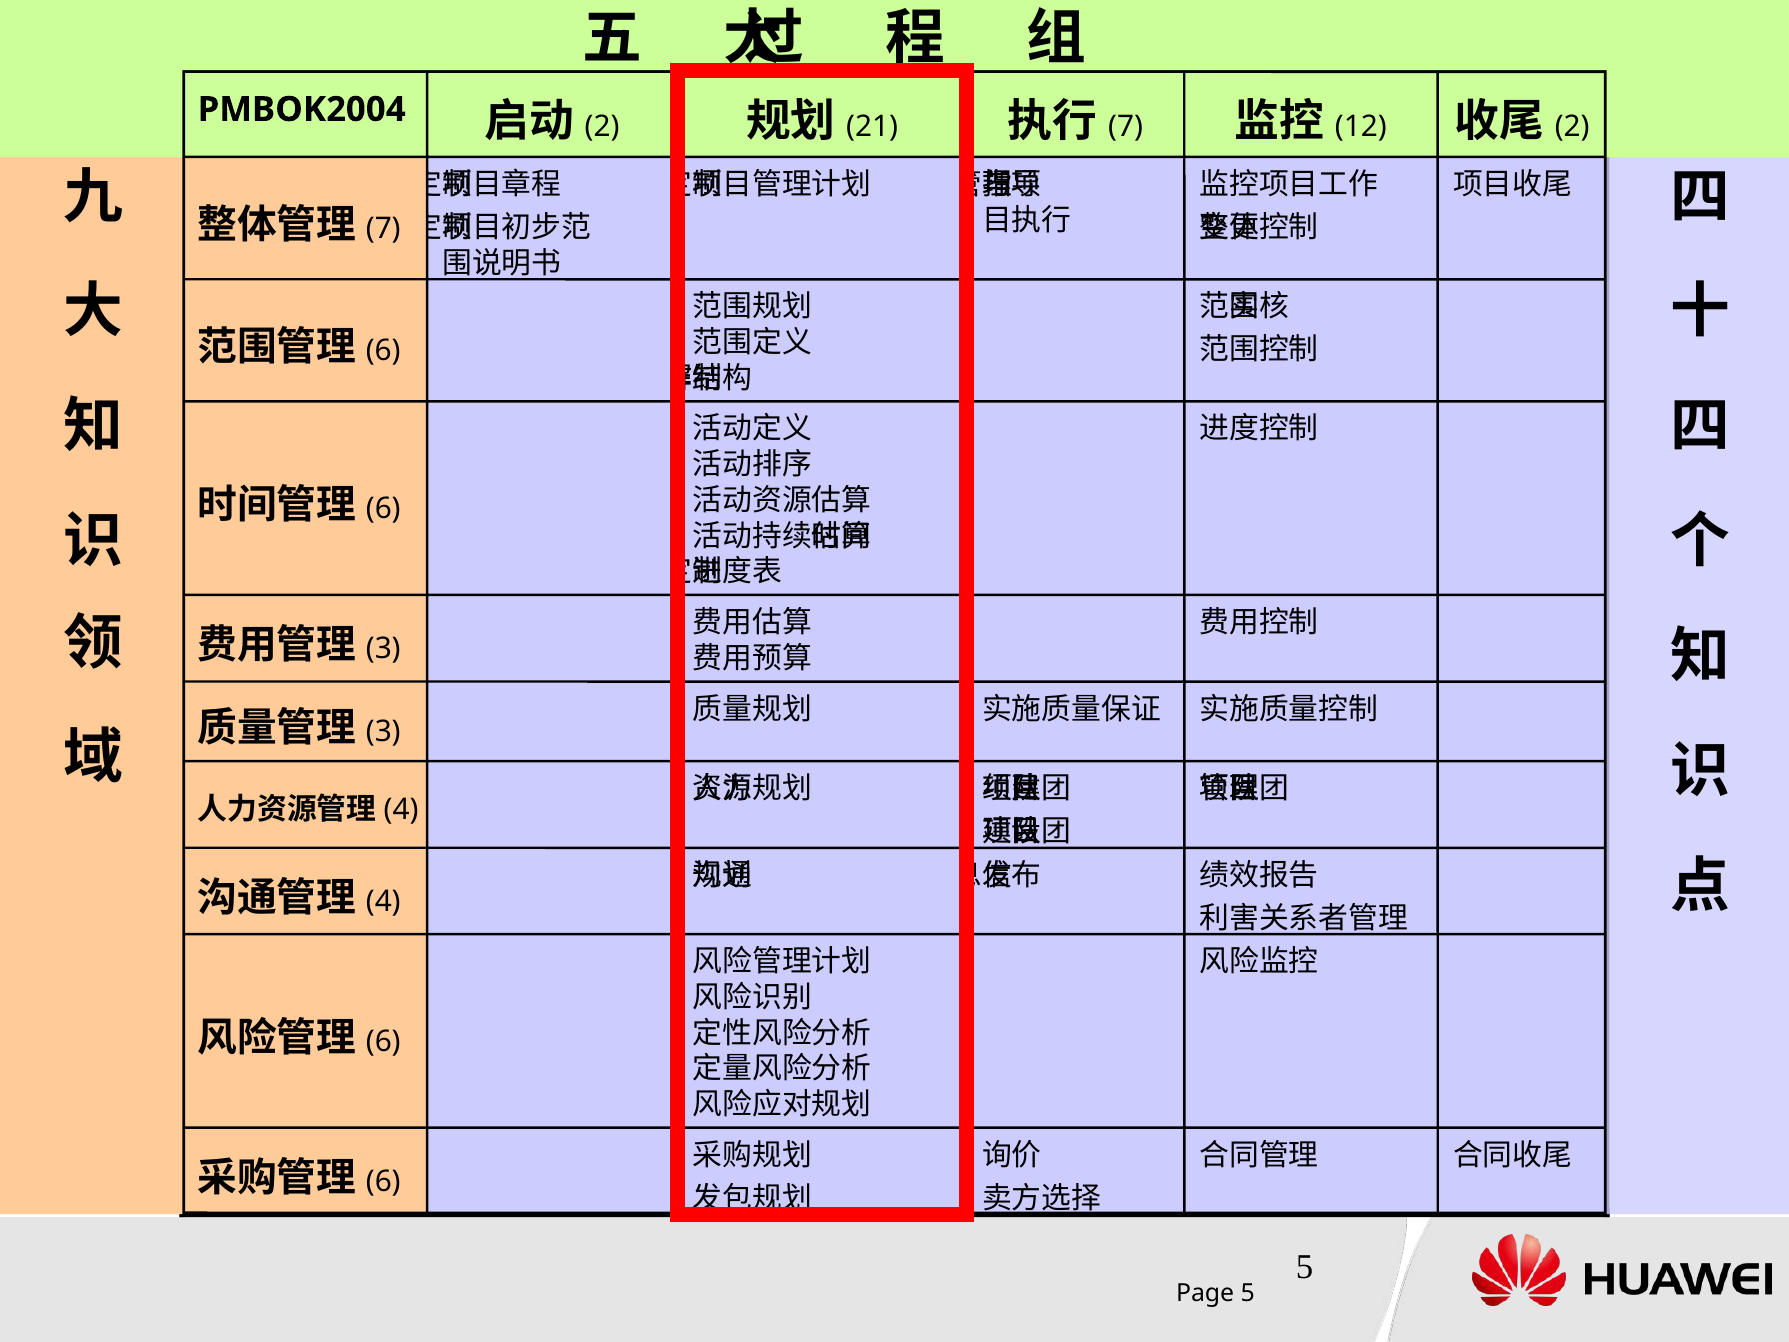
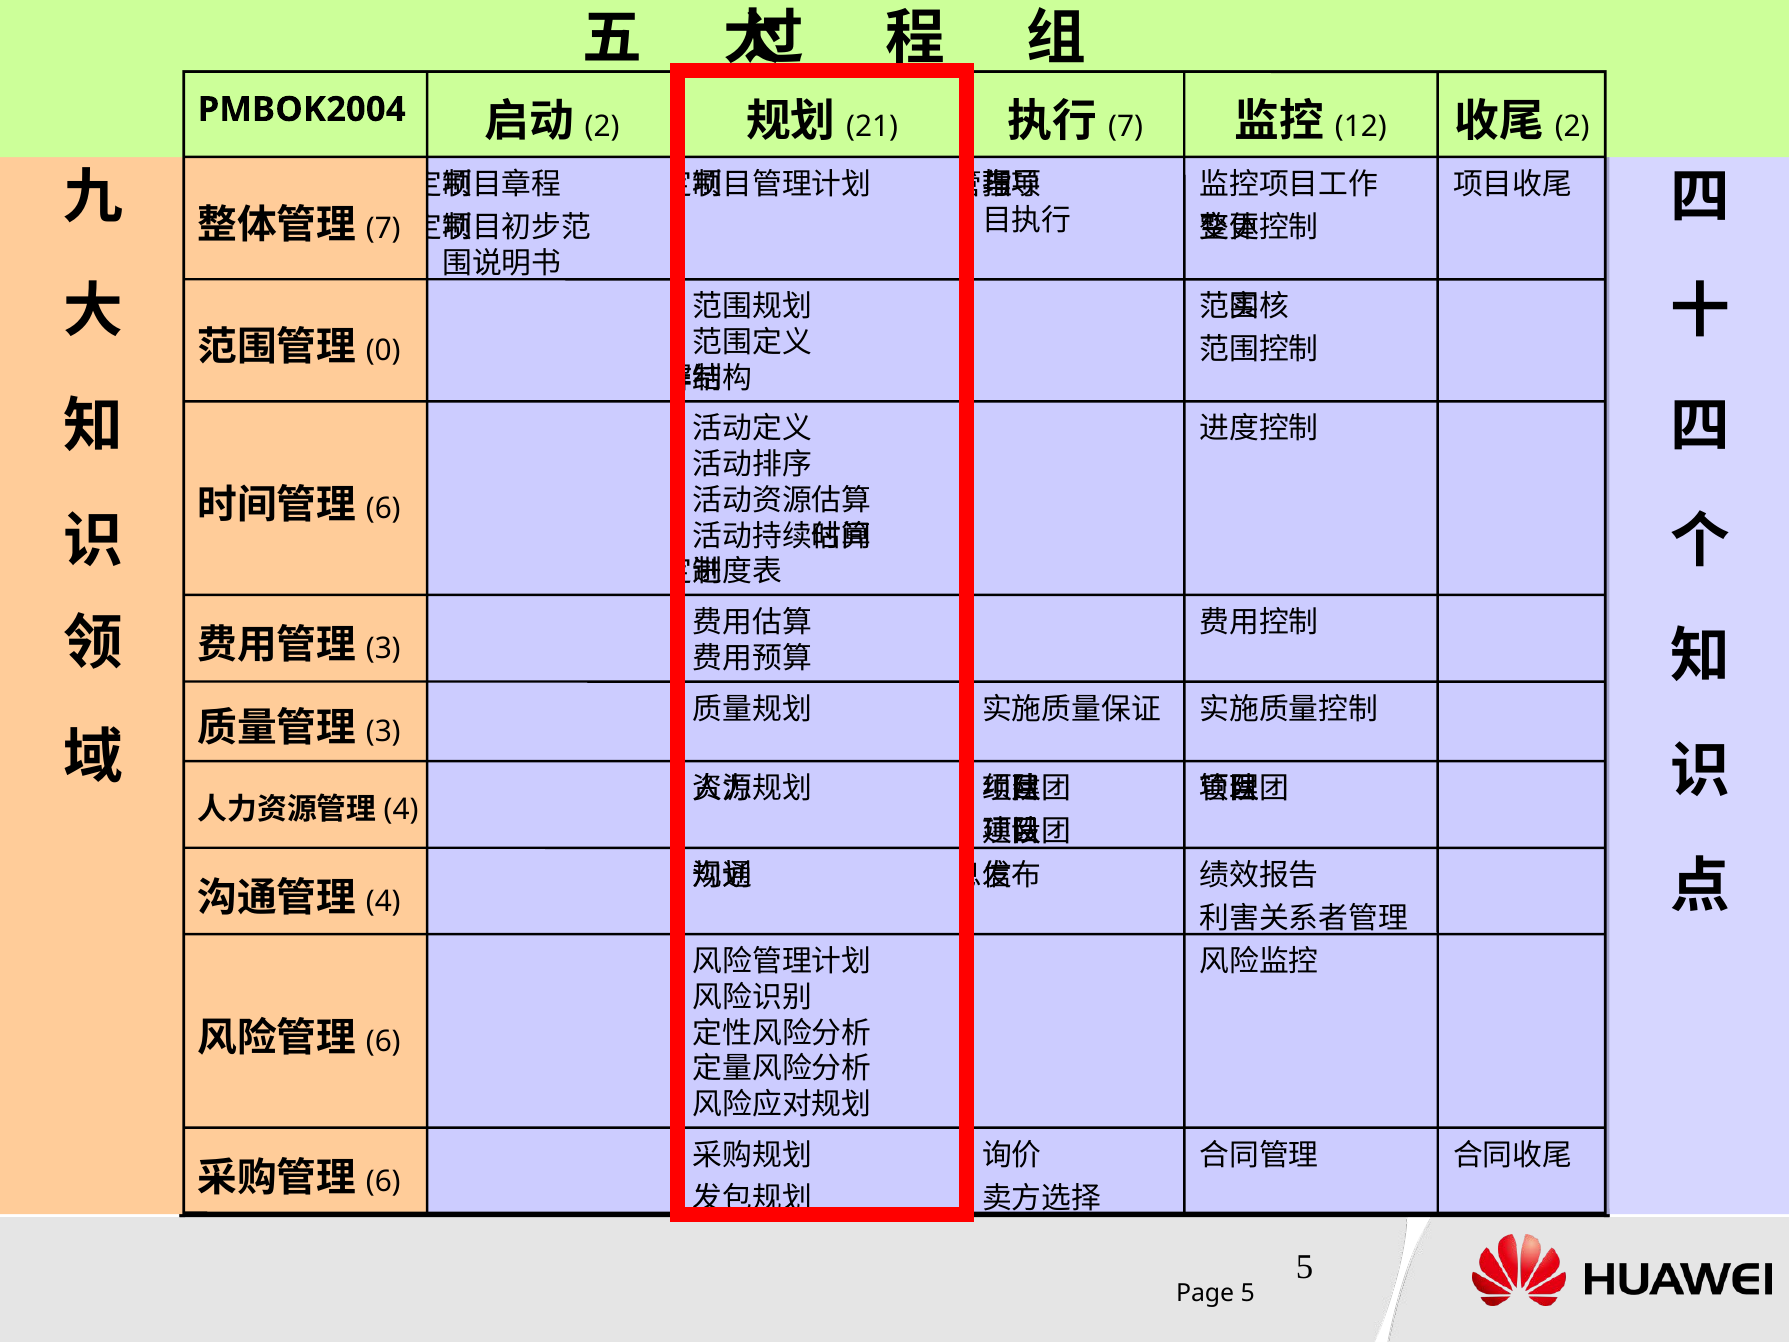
6: 6 -> 0 (383, 351)
